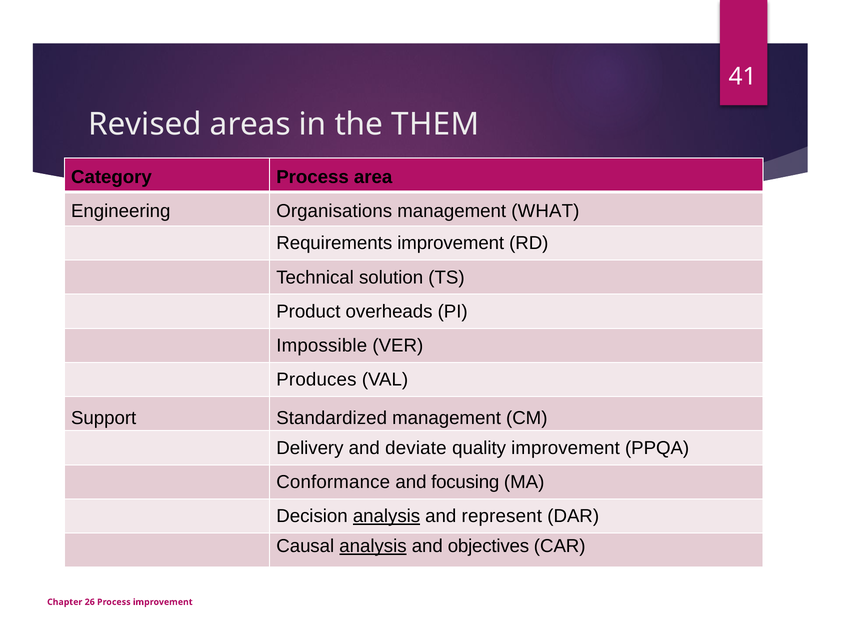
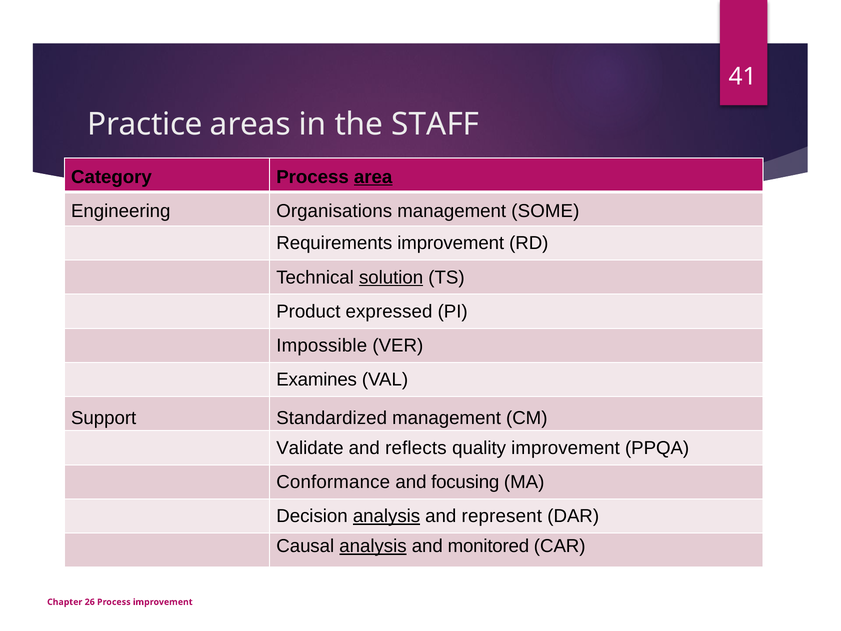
Revised: Revised -> Practice (145, 124)
THEM: THEM -> STAFF (435, 124)
area underline: none -> present (373, 177)
WHAT: WHAT -> SOME (545, 211)
solution underline: none -> present (391, 277)
overheads: overheads -> expressed (389, 311)
Produces: Produces -> Examines (317, 380)
Delivery: Delivery -> Validate (310, 448)
deviate: deviate -> reflects (416, 448)
objectives: objectives -> monitored (488, 546)
